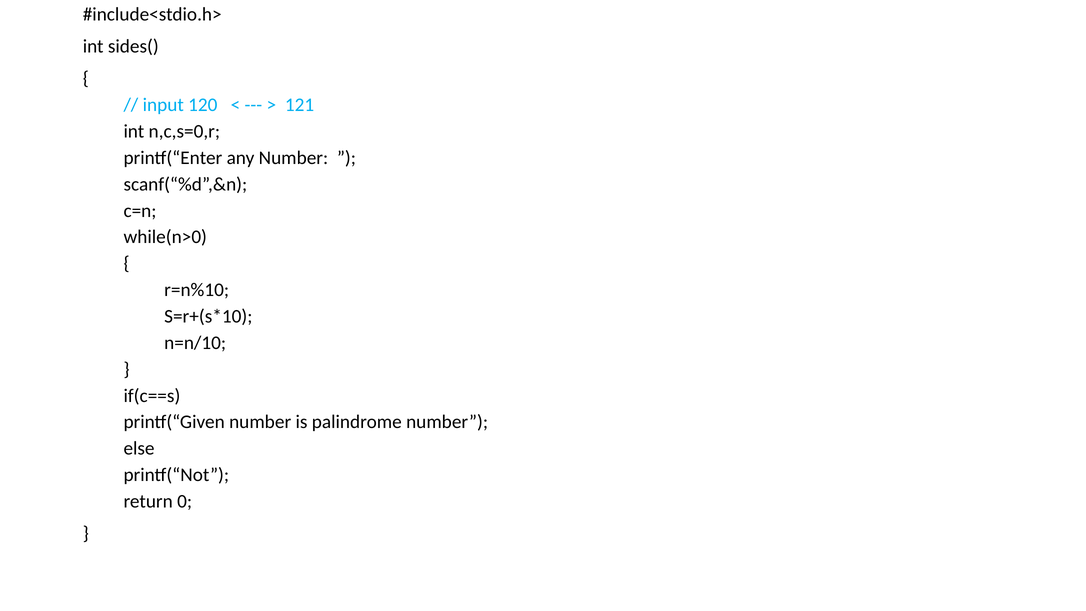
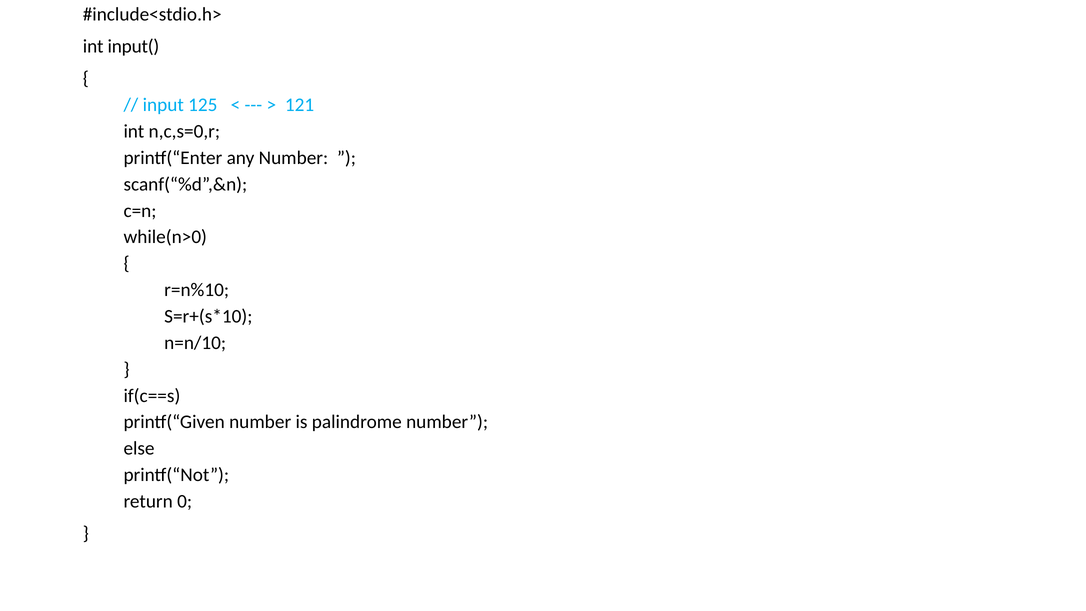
sides(: sides( -> input( (133, 46)
120: 120 -> 125 (203, 105)
